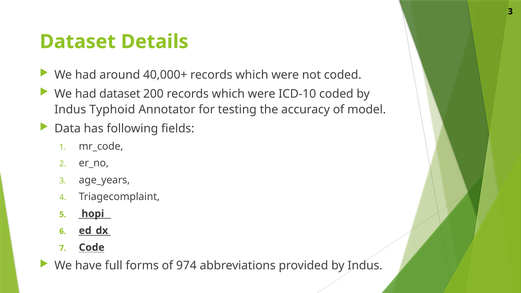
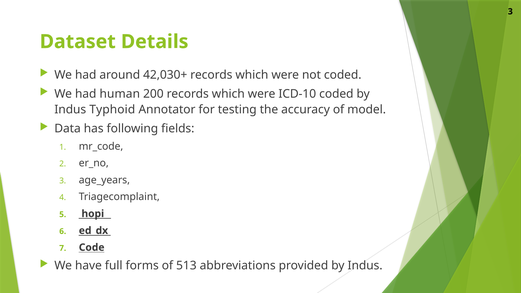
40,000+: 40,000+ -> 42,030+ (165, 75)
had dataset: dataset -> human (120, 94)
974: 974 -> 513 (186, 266)
